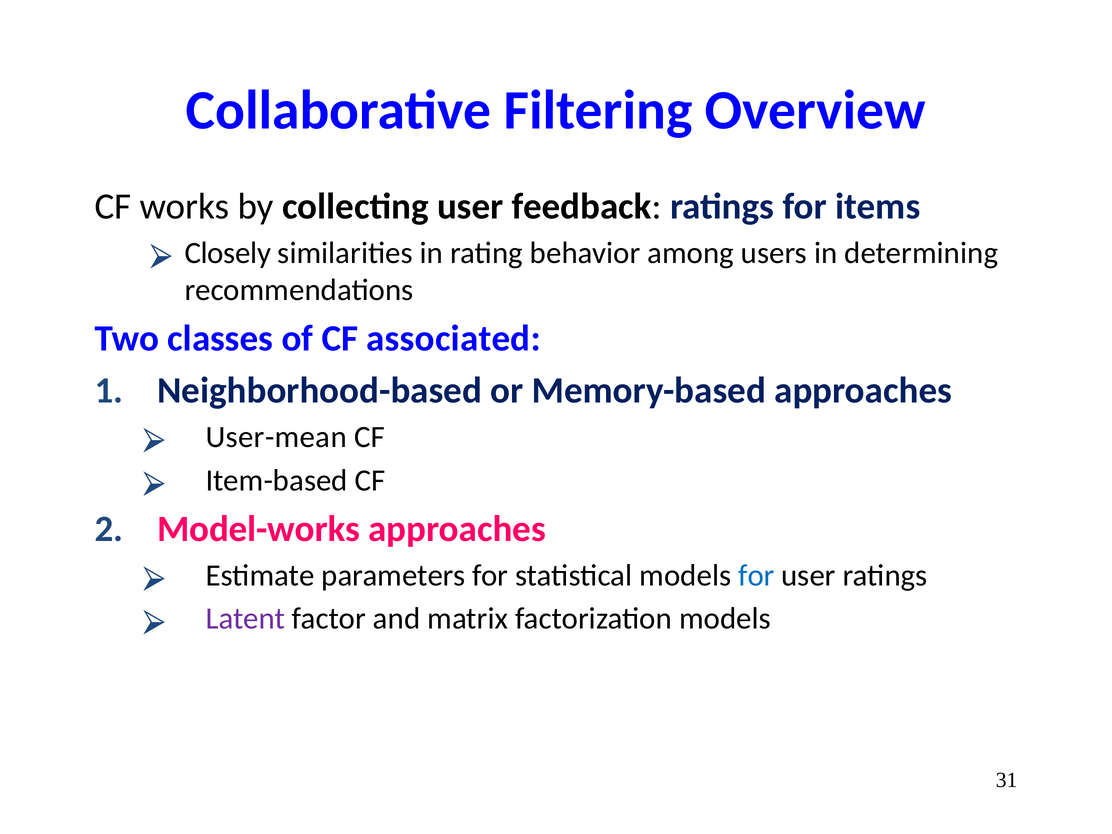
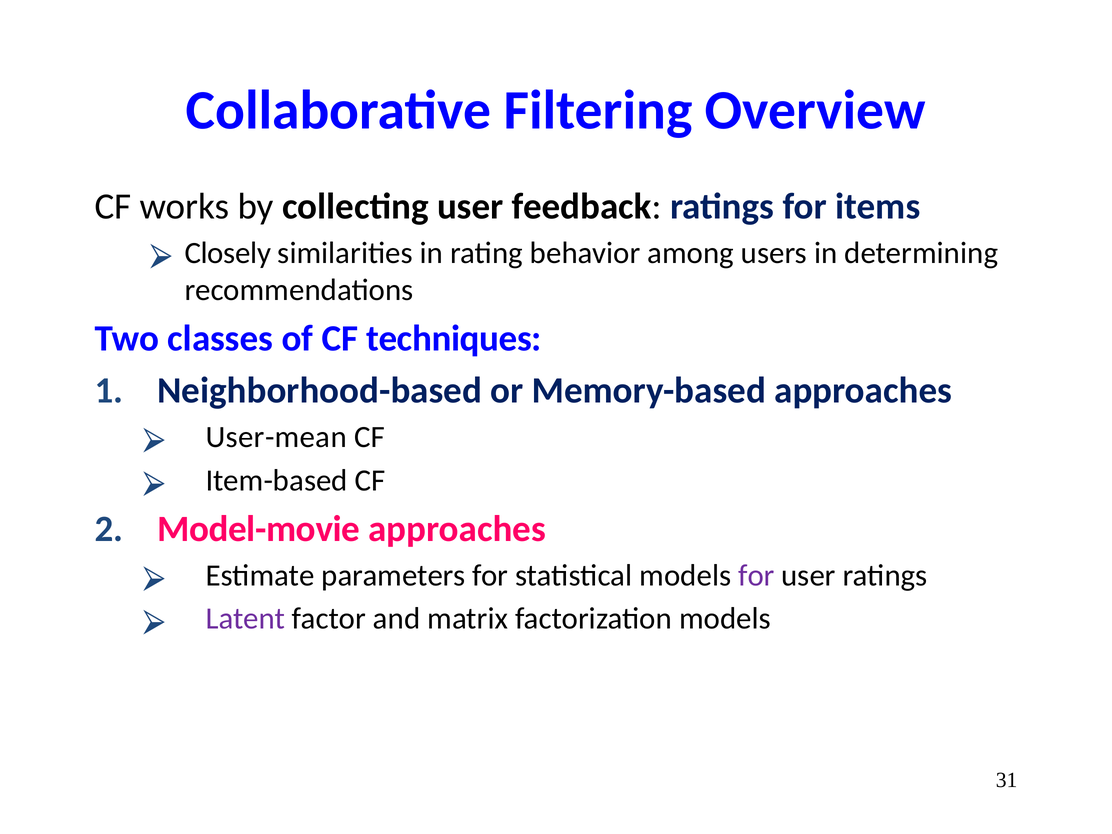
associated: associated -> techniques (454, 339)
Model-works: Model-works -> Model-movie (259, 529)
for colour: blue -> purple (756, 575)
